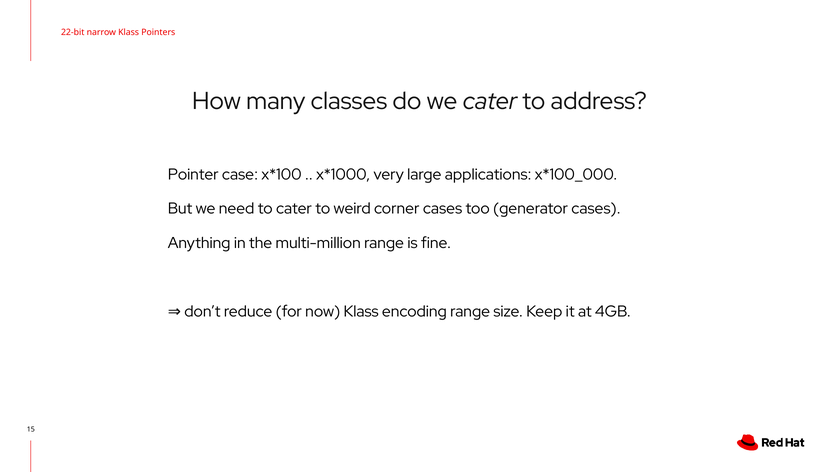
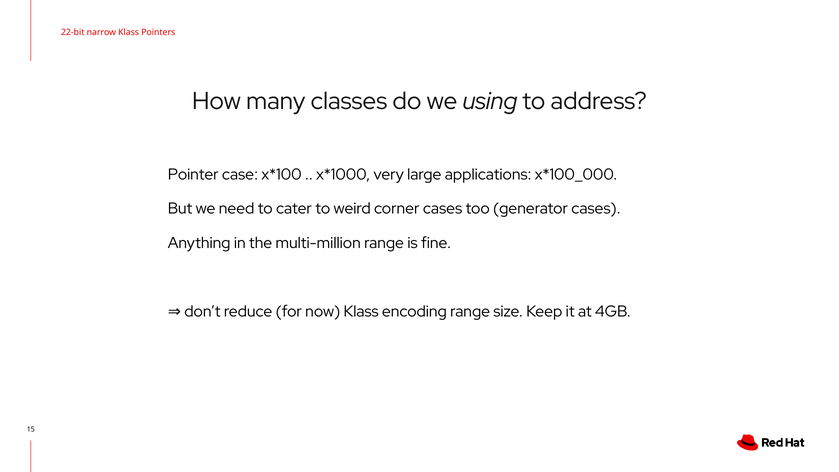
we cater: cater -> using (490, 101)
